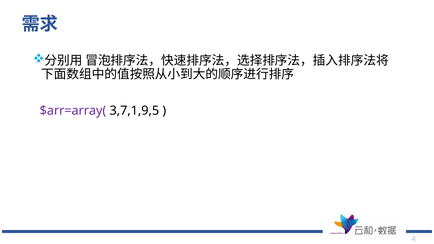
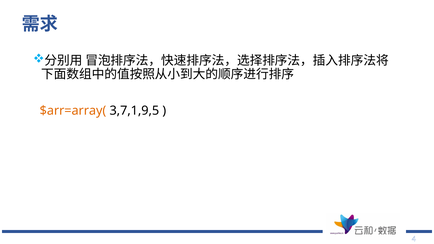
$arr=array( colour: purple -> orange (73, 111)
